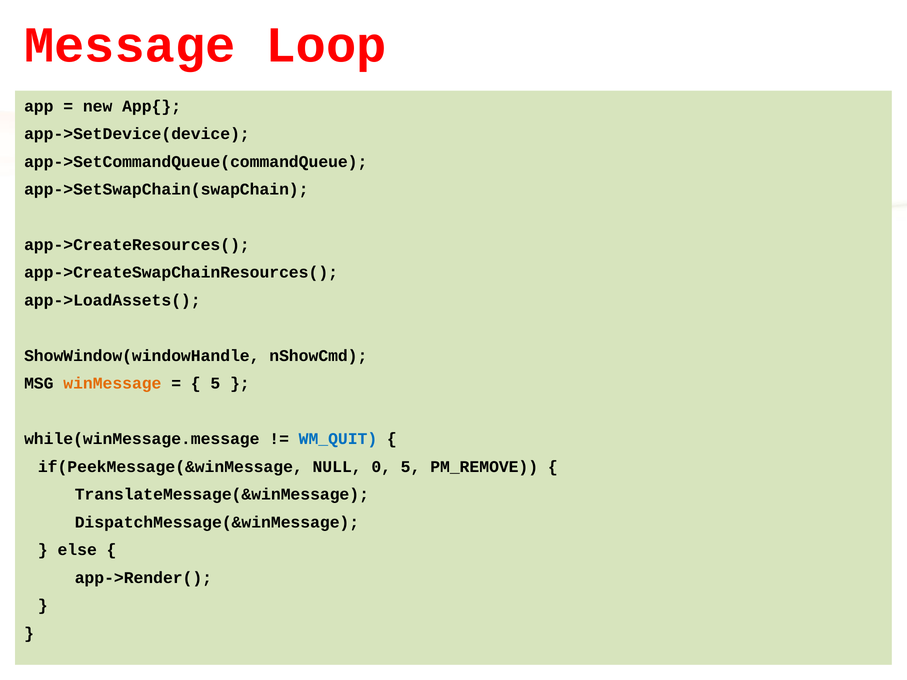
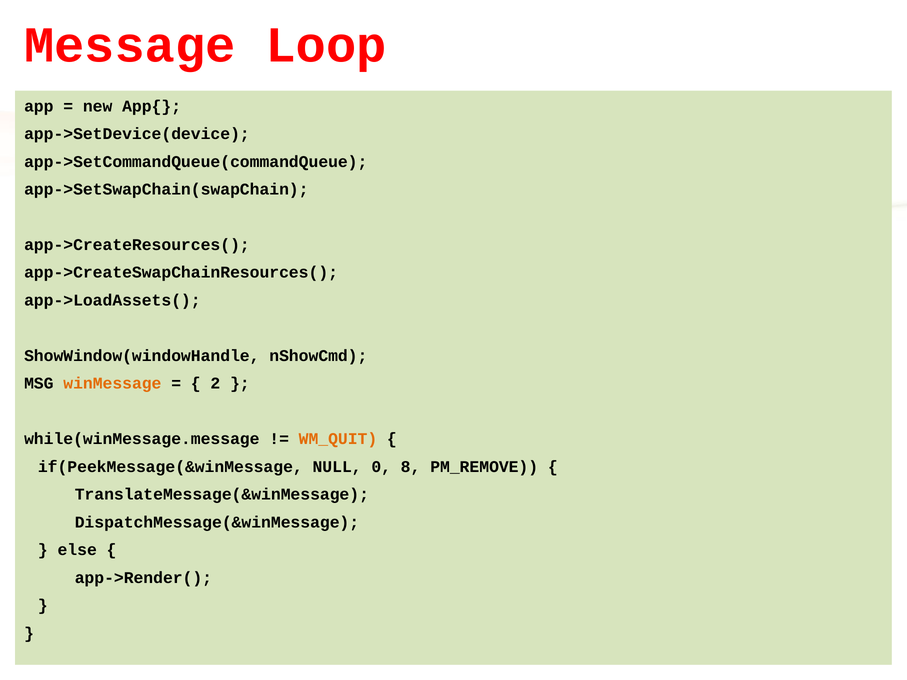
5: 5 -> 2 (215, 384)
WM_QUIT colour: blue -> orange (338, 439)
0 5: 5 -> 8 (411, 467)
